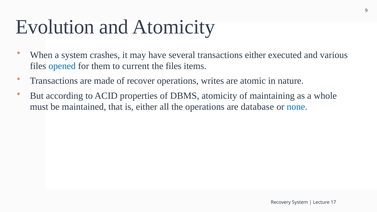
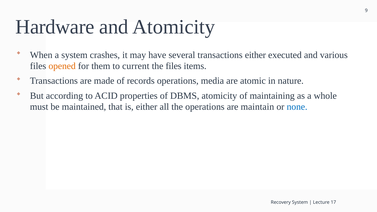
Evolution: Evolution -> Hardware (55, 27)
opened colour: blue -> orange (62, 66)
recover: recover -> records (141, 81)
writes: writes -> media (212, 81)
database: database -> maintain (257, 107)
